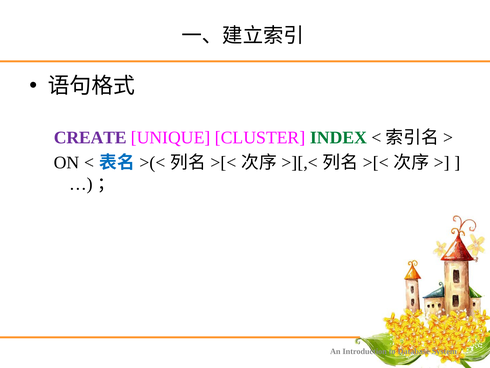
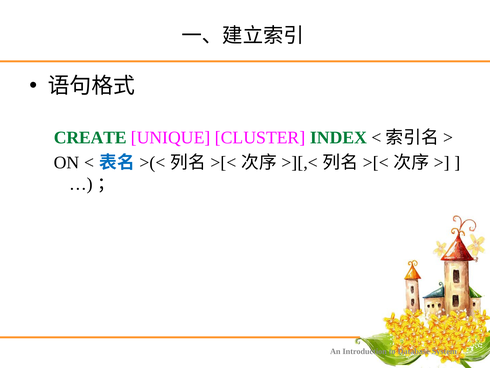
CREATE colour: purple -> green (90, 138)
